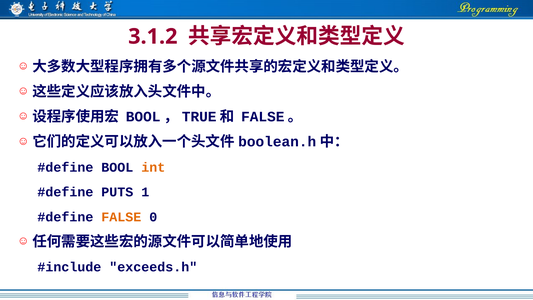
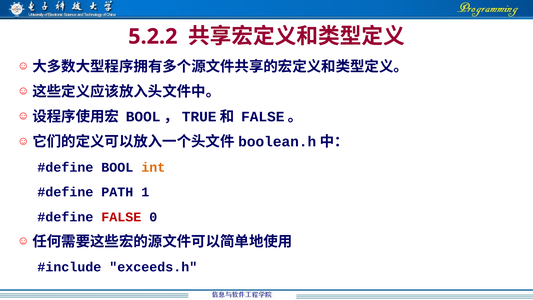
3.1.2: 3.1.2 -> 5.2.2 (153, 36)
PUTS: PUTS -> PATH (117, 192)
FALSE colour: orange -> red (121, 217)
